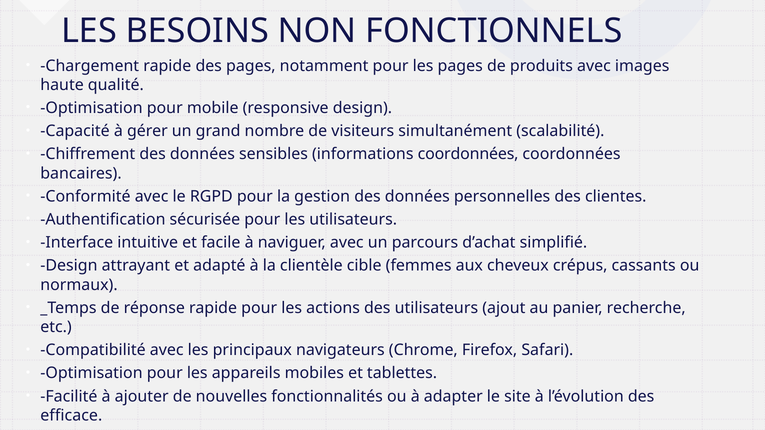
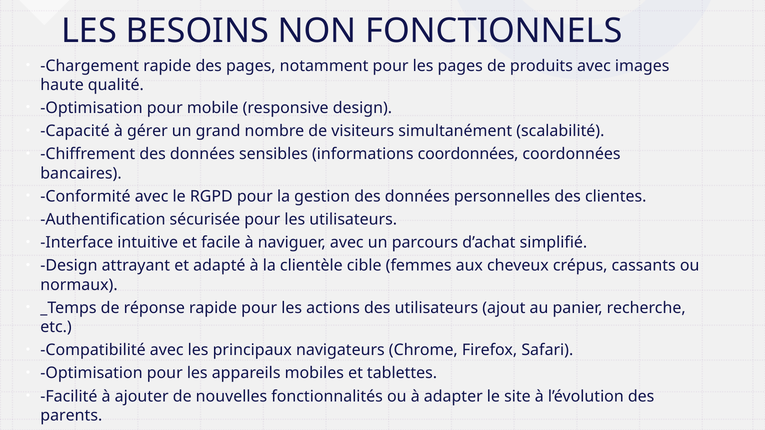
efficace: efficace -> parents (71, 416)
